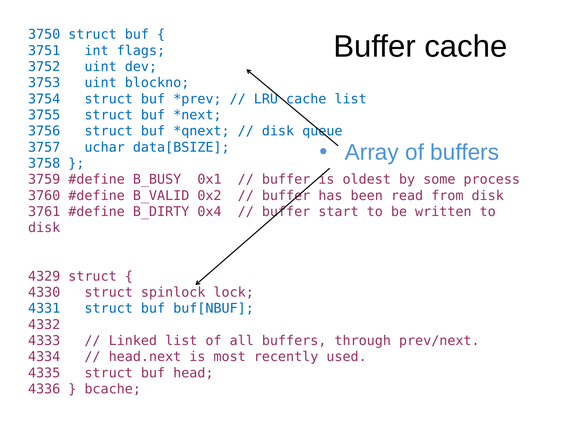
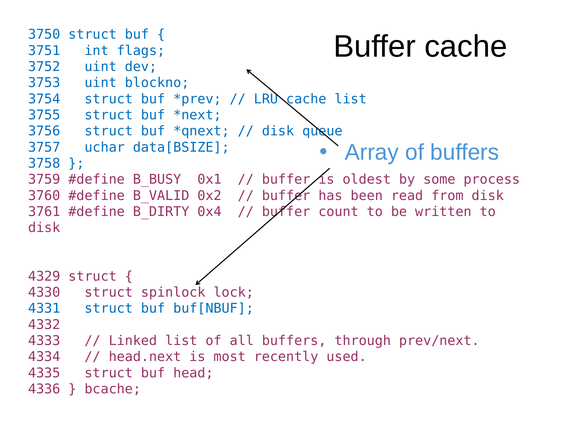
start: start -> count (339, 212)
